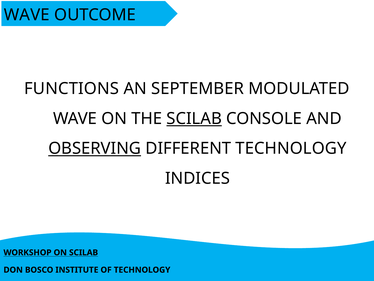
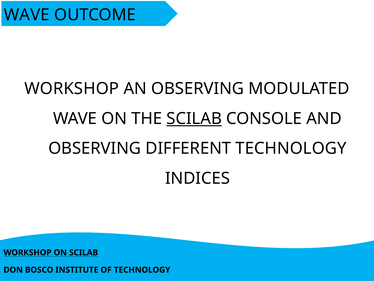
FUNCTIONS: FUNCTIONS -> WORKSHOP (72, 88)
AN SEPTEMBER: SEPTEMBER -> OBSERVING (198, 88)
OBSERVING underline: present -> none (95, 148)
